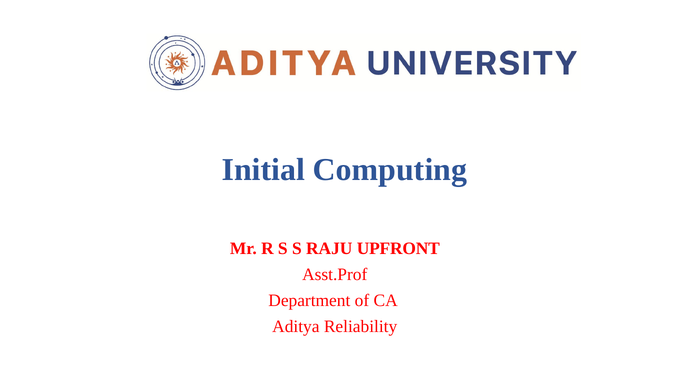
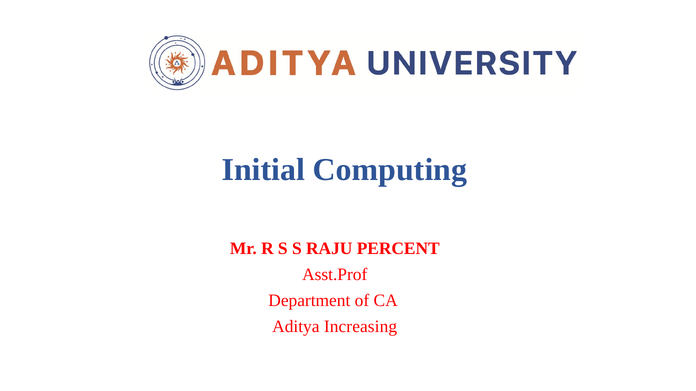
UPFRONT: UPFRONT -> PERCENT (398, 249)
Reliability: Reliability -> Increasing (361, 327)
